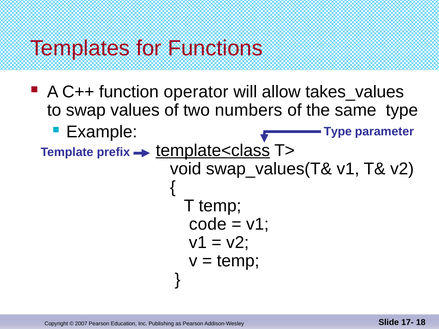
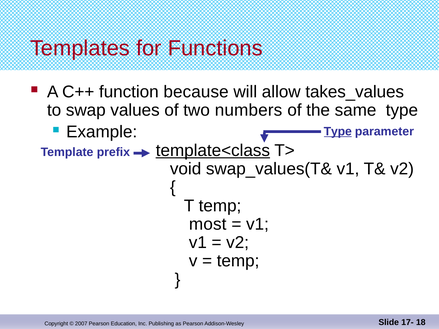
operator: operator -> because (196, 92)
Type underline: none -> present (338, 132)
code: code -> most (208, 224)
